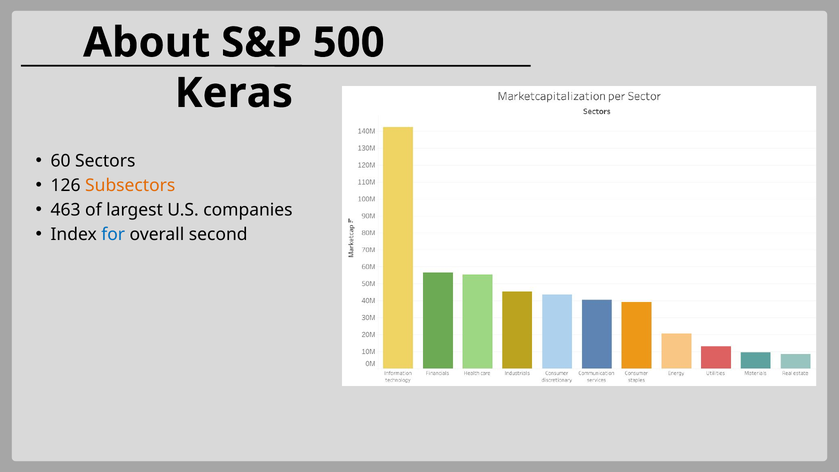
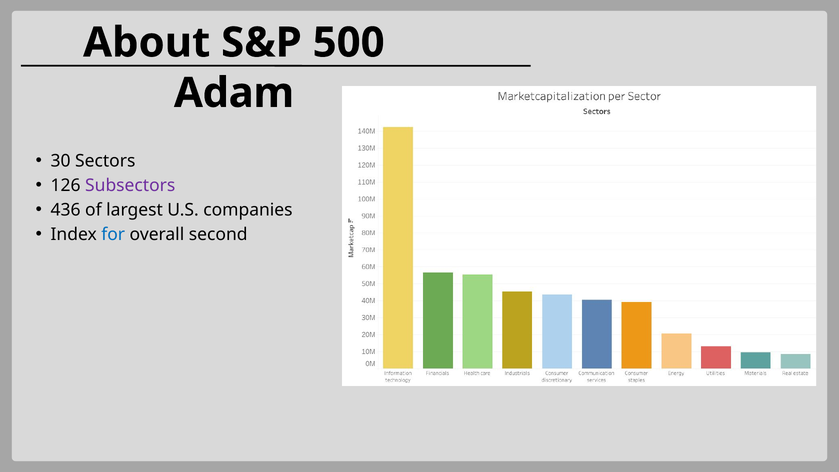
Keras: Keras -> Adam (234, 93)
60: 60 -> 30 (61, 161)
Subsectors colour: orange -> purple (130, 185)
463: 463 -> 436 (66, 210)
